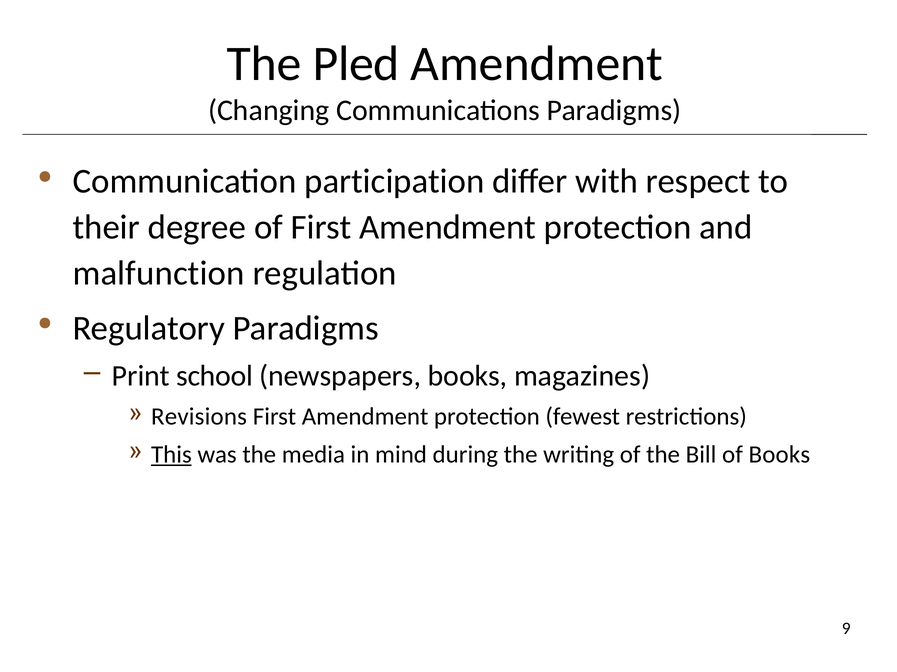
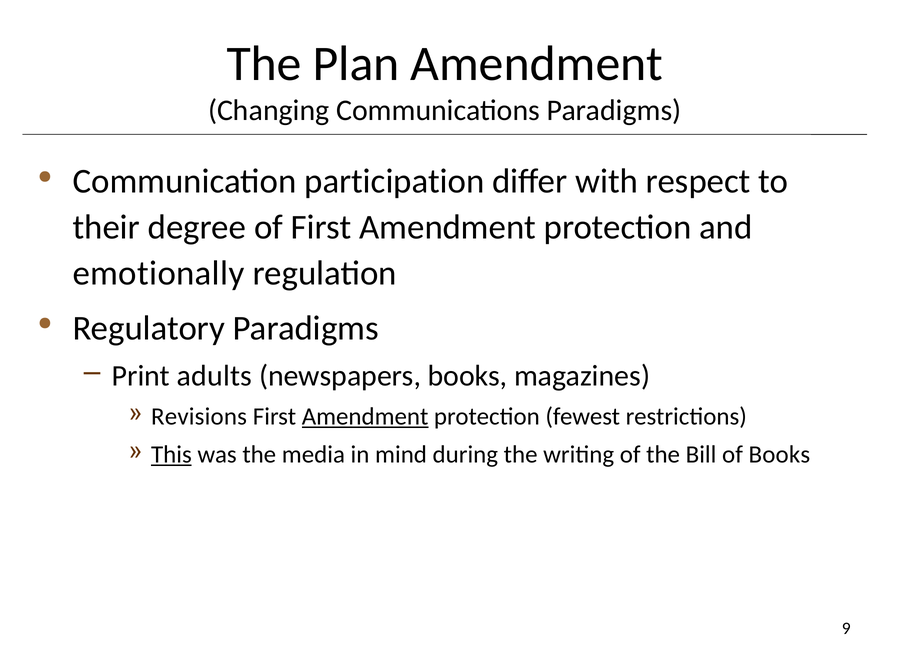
Pled: Pled -> Plan (356, 64)
malfunction: malfunction -> emotionally (159, 274)
school: school -> adults (214, 377)
Amendment underline: none -> present (365, 417)
